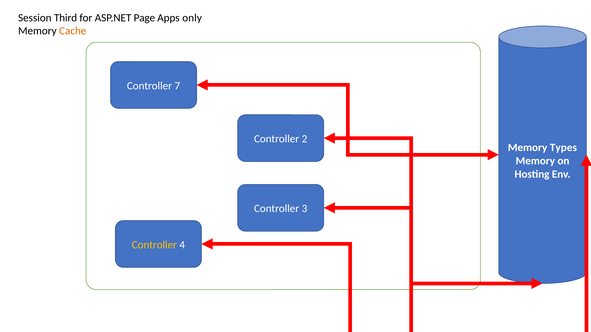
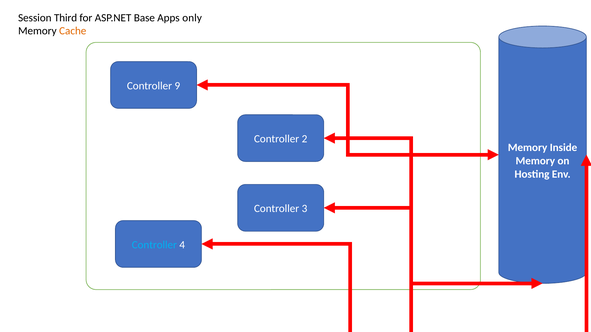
Page: Page -> Base (144, 18)
7: 7 -> 9 (177, 86)
Types: Types -> Inside (563, 148)
Controller colour: yellow -> light blue (154, 245)
